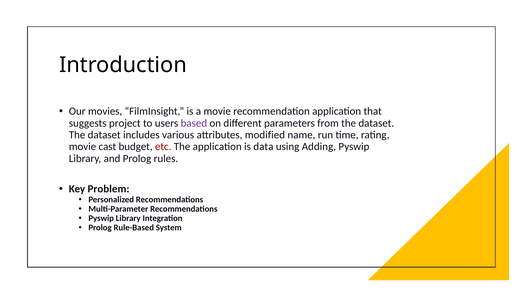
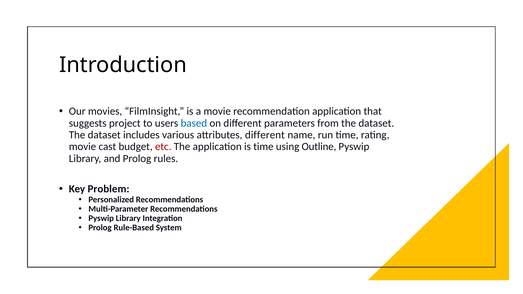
based colour: purple -> blue (194, 123)
attributes modified: modified -> different (265, 135)
is data: data -> time (263, 147)
Adding: Adding -> Outline (319, 147)
